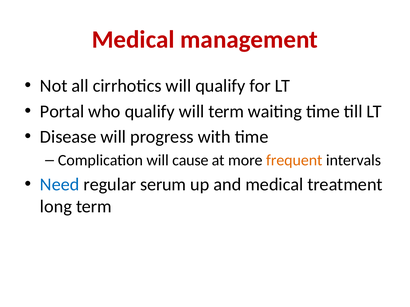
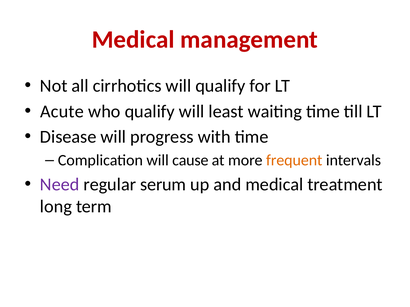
Portal: Portal -> Acute (62, 112)
will term: term -> least (226, 112)
Need colour: blue -> purple (60, 185)
